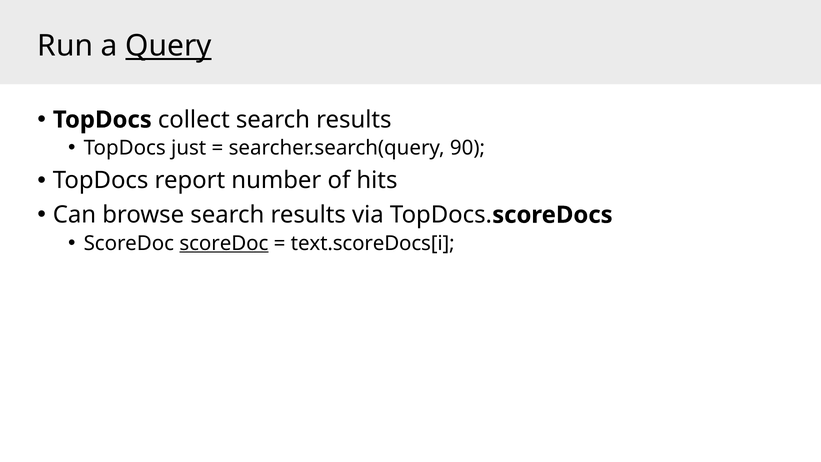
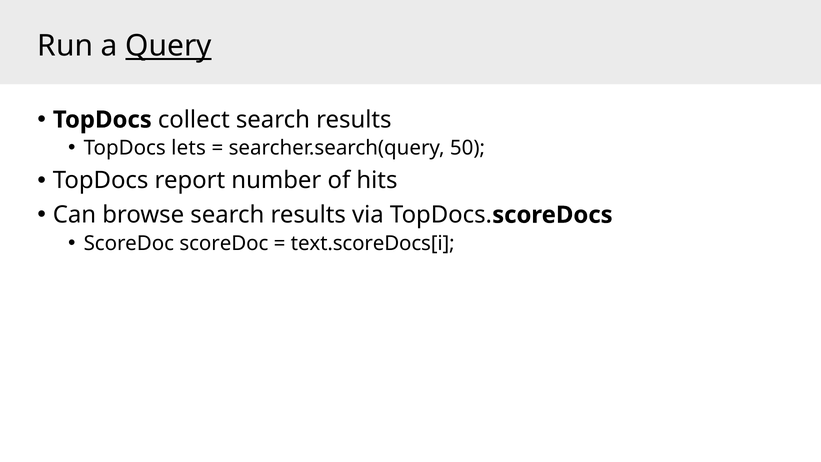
just: just -> lets (189, 148)
90: 90 -> 50 (468, 148)
scoreDoc underline: present -> none (224, 243)
